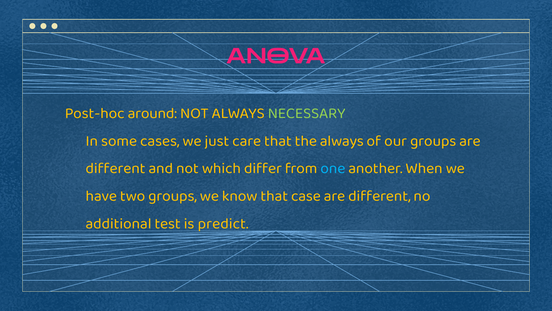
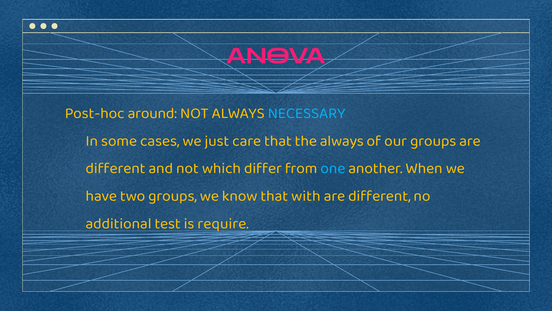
NECESSARY colour: light green -> light blue (307, 113)
case: case -> with (306, 196)
predict: predict -> require (223, 223)
